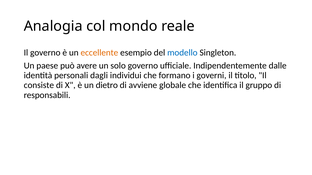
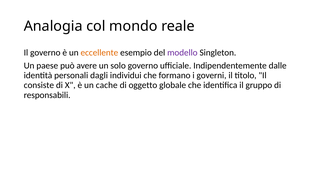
modello colour: blue -> purple (182, 53)
dietro: dietro -> cache (107, 85)
avviene: avviene -> oggetto (143, 85)
